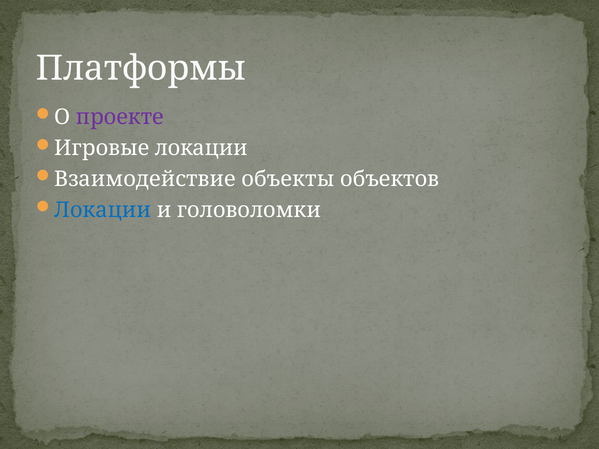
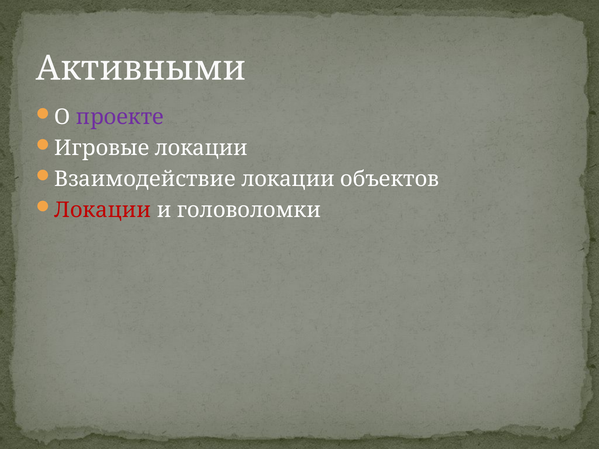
Платформы: Платформы -> Активными (141, 68)
Взаимодействие объекты: объекты -> локации (288, 179)
Локации colour: blue -> red (103, 210)
